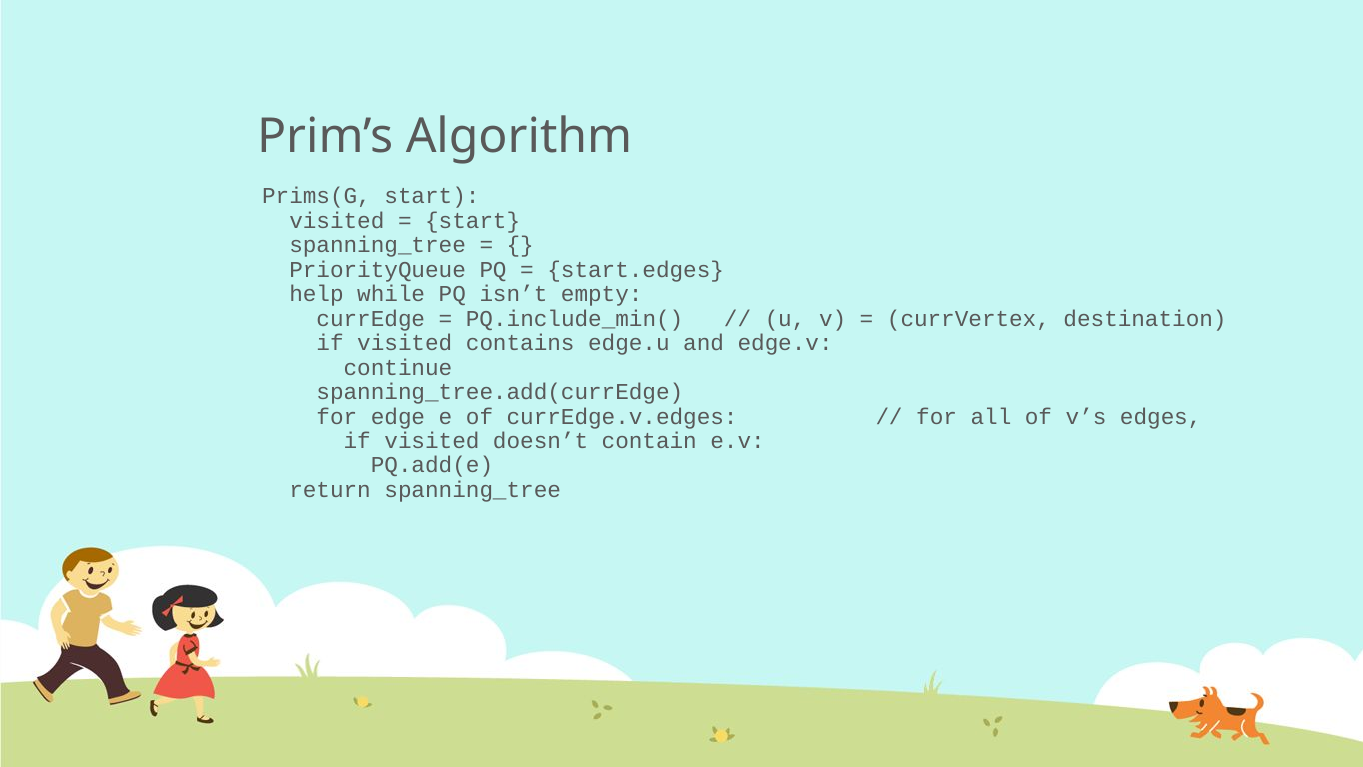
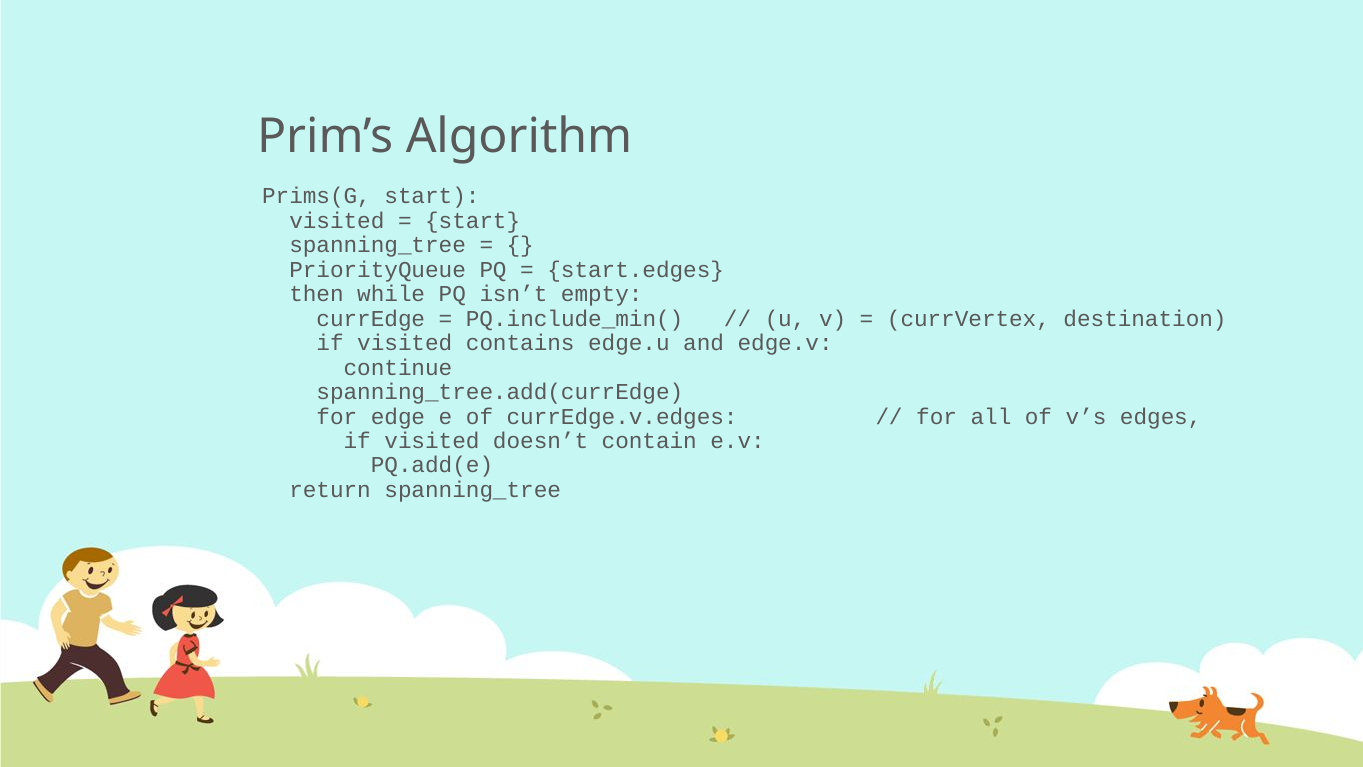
help: help -> then (316, 294)
